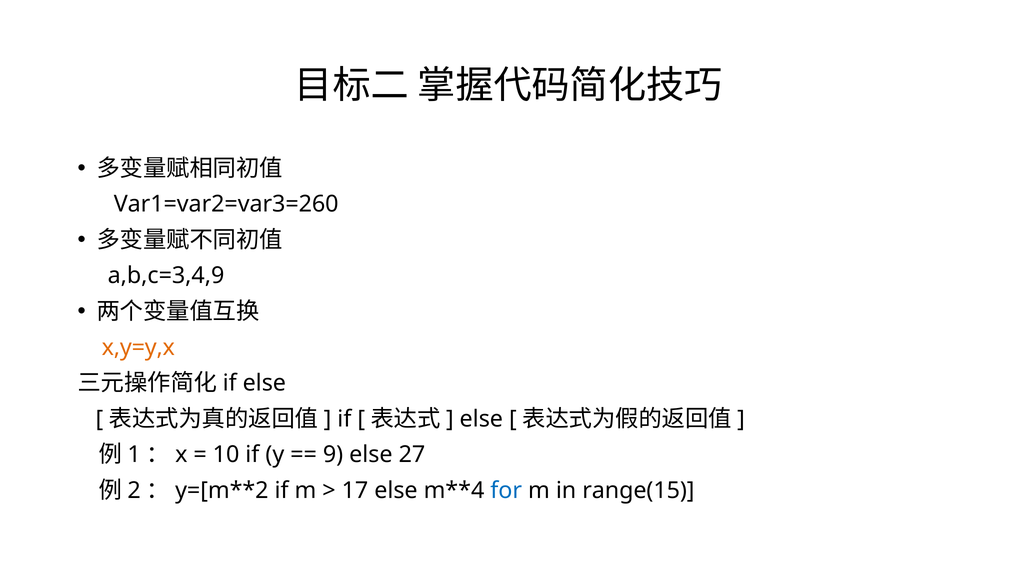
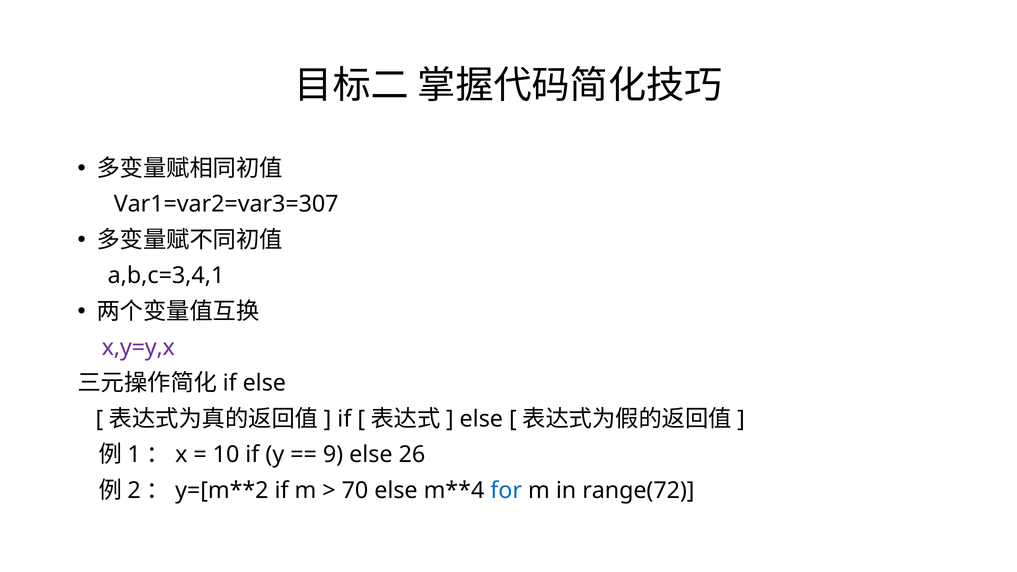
Var1=var2=var3=260: Var1=var2=var3=260 -> Var1=var2=var3=307 (226, 204)
a,b,c=3,4,9: a,b,c=3,4,9 -> a,b,c=3,4,1 (166, 276)
x,y=y,x colour: orange -> purple (138, 347)
27: 27 -> 26 (412, 455)
17: 17 -> 70 (355, 490)
range(15: range(15 -> range(72 (638, 490)
